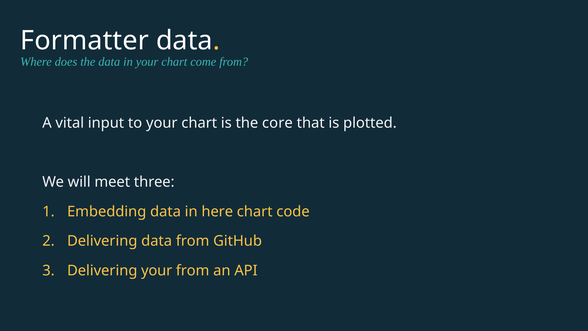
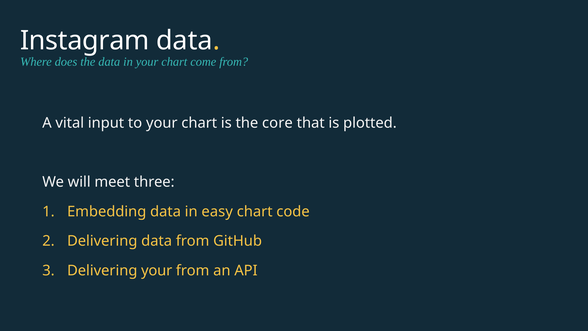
Formatter: Formatter -> Instagram (85, 41)
here: here -> easy (217, 211)
